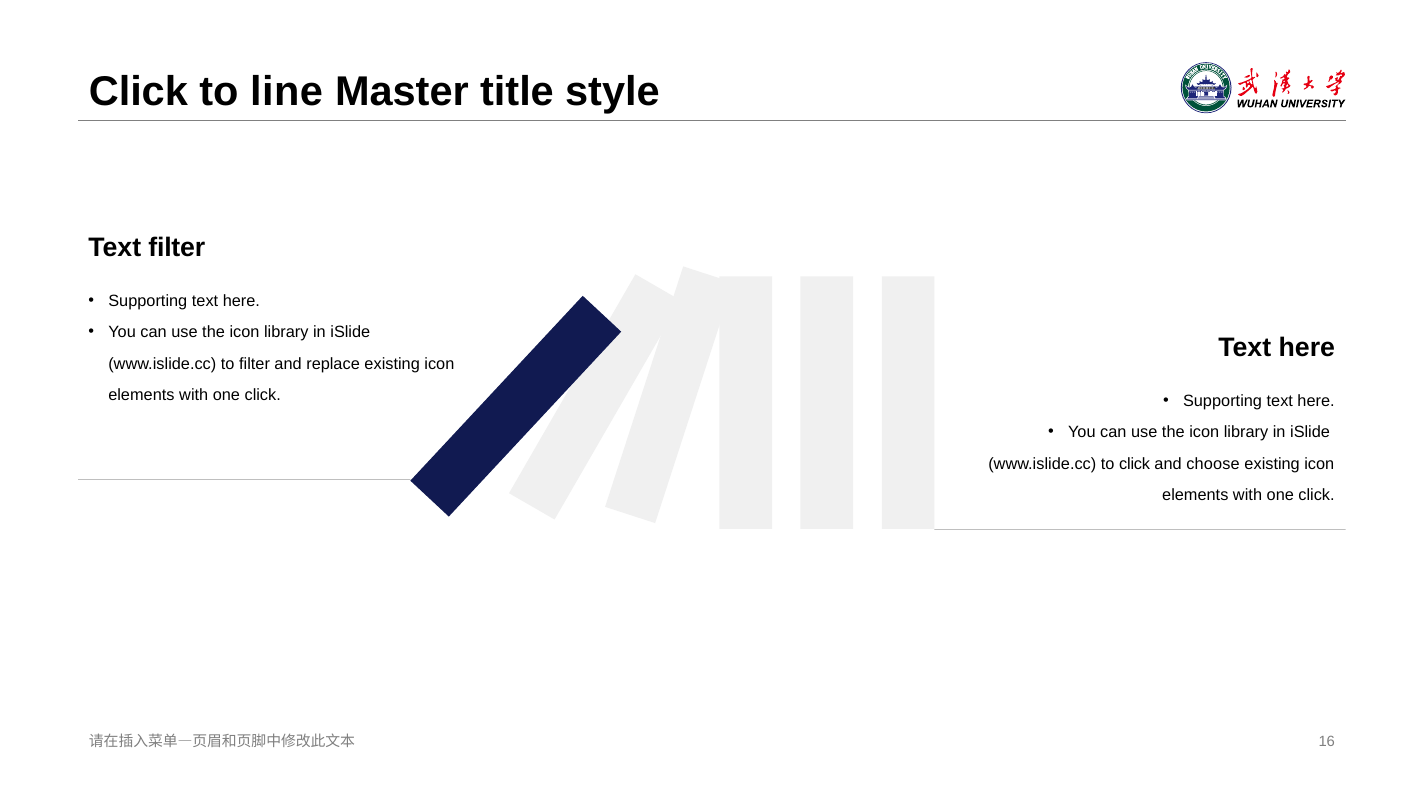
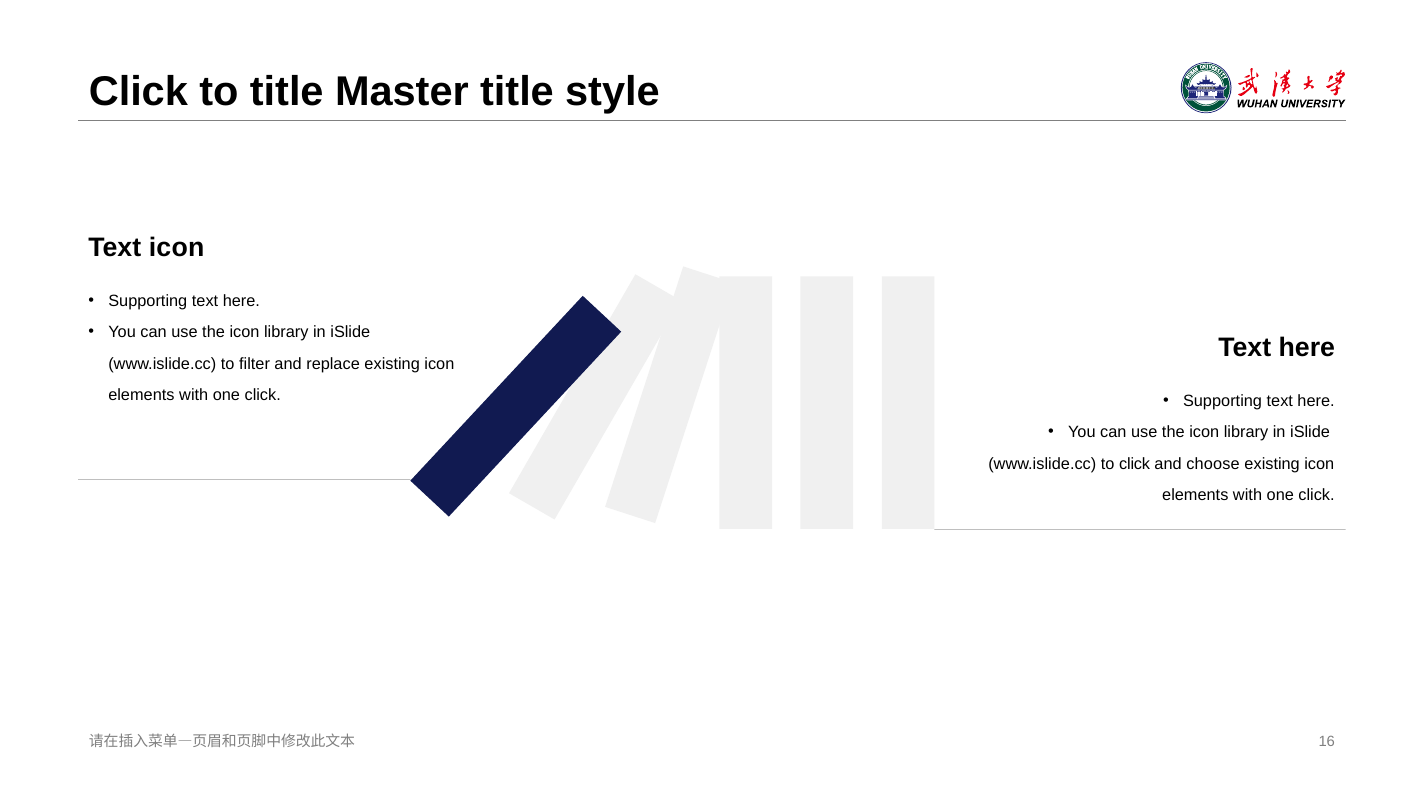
to line: line -> title (287, 92)
Text filter: filter -> icon (177, 248)
